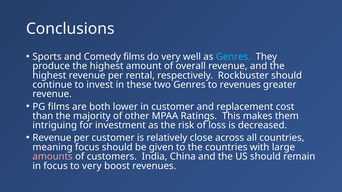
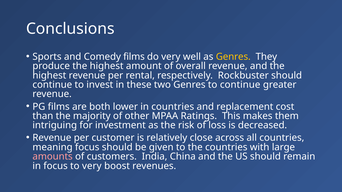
Genres colour: light blue -> yellow (233, 57)
to revenues: revenues -> continue (240, 85)
in customer: customer -> countries (173, 107)
